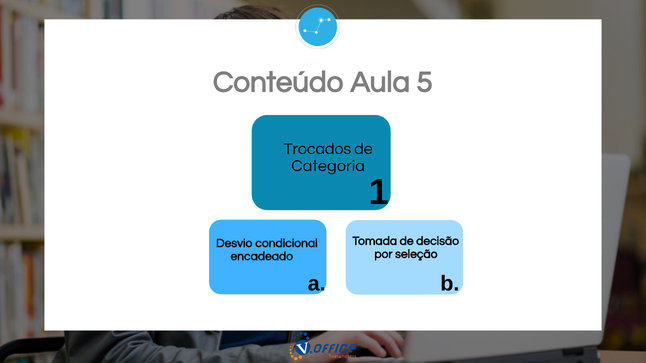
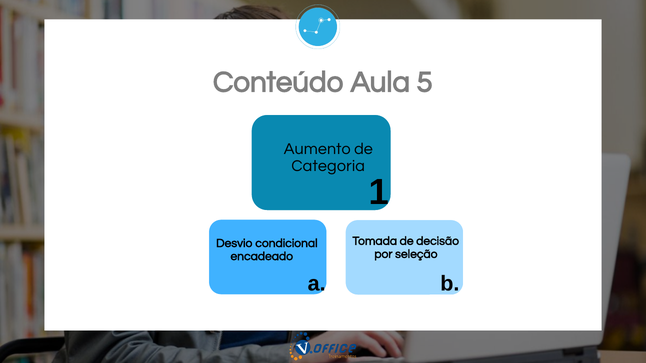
Trocados: Trocados -> Aumento (317, 149)
